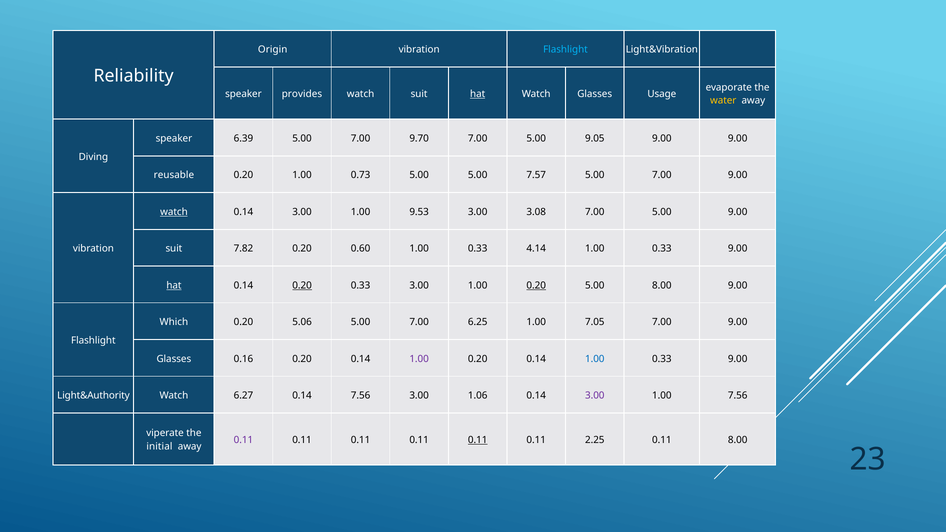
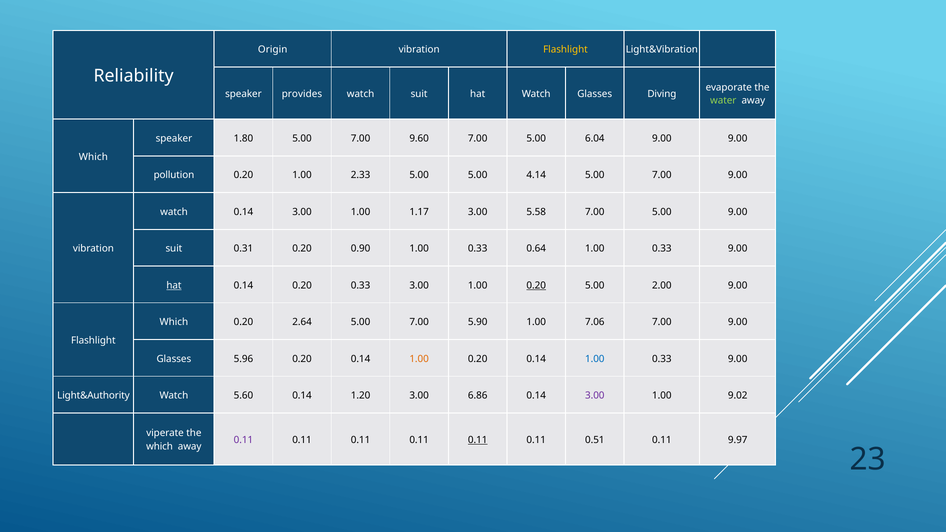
Flashlight colour: light blue -> yellow (565, 50)
hat underline: present -> none (478, 94)
Usage: Usage -> Diving (662, 94)
water colour: yellow -> light green (723, 101)
6.39: 6.39 -> 1.80 (243, 138)
9.70: 9.70 -> 9.60 (419, 138)
9.05: 9.05 -> 6.04 (595, 138)
Diving: Diving -> Which (93, 157)
reusable: reusable -> pollution (174, 175)
0.73: 0.73 -> 2.33 (361, 175)
7.57: 7.57 -> 4.14 (536, 175)
watch underline: present -> none (174, 212)
9.53: 9.53 -> 1.17 (419, 212)
3.08: 3.08 -> 5.58 (536, 212)
7.82: 7.82 -> 0.31 (243, 249)
0.60: 0.60 -> 0.90 (361, 249)
4.14: 4.14 -> 0.64 (536, 249)
0.20 underline: present -> none (302, 285)
5.00 8.00: 8.00 -> 2.00 (662, 285)
5.06: 5.06 -> 2.64 (302, 322)
6.25: 6.25 -> 5.90 (478, 322)
7.05: 7.05 -> 7.06 (595, 322)
0.16: 0.16 -> 5.96 (243, 359)
1.00 colour: purple -> orange (419, 359)
6.27: 6.27 -> 5.60 (243, 396)
0.14 7.56: 7.56 -> 1.20 (361, 396)
1.06: 1.06 -> 6.86 (478, 396)
1.00 7.56: 7.56 -> 9.02 (738, 396)
2.25: 2.25 -> 0.51 (595, 440)
0.11 8.00: 8.00 -> 9.97 (738, 440)
initial: initial -> which (160, 447)
